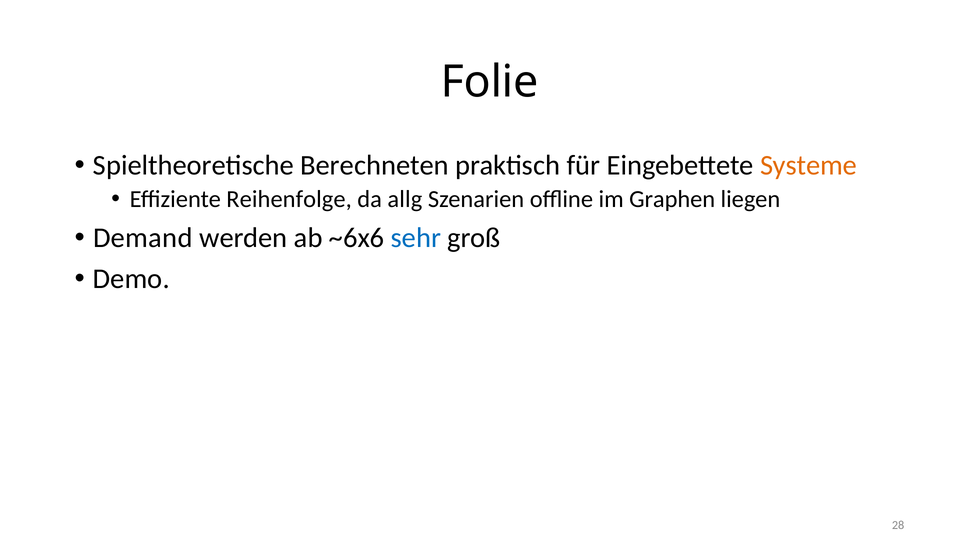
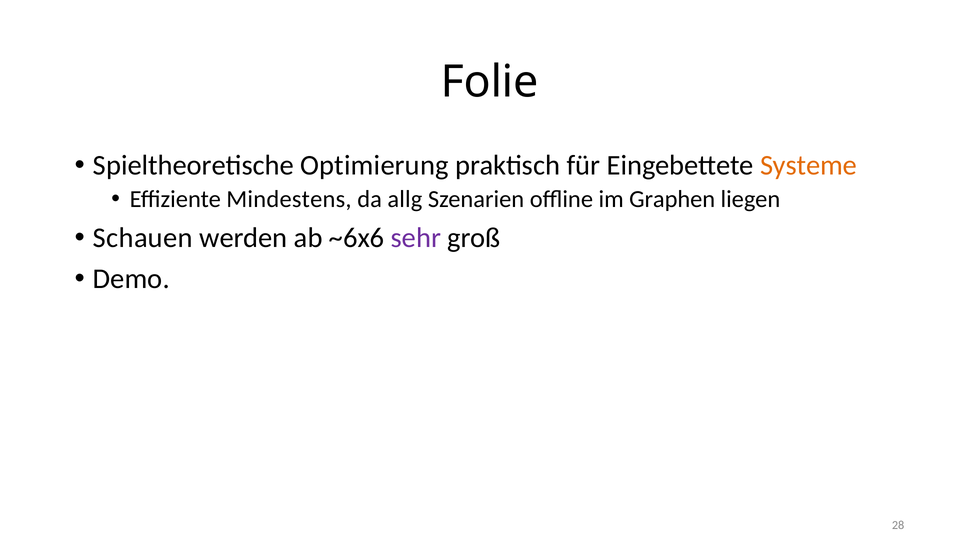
Berechneten: Berechneten -> Optimierung (374, 166)
Reihenfolge: Reihenfolge -> Mindestens (289, 199)
Demand: Demand -> Schauen (143, 238)
sehr colour: blue -> purple (416, 238)
